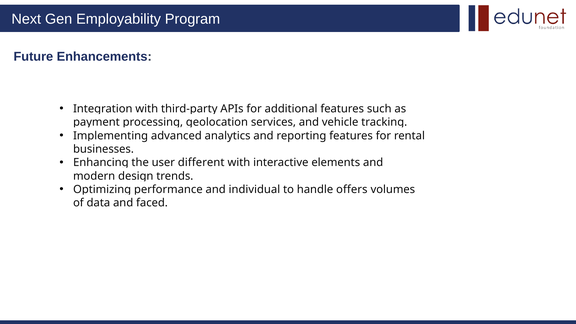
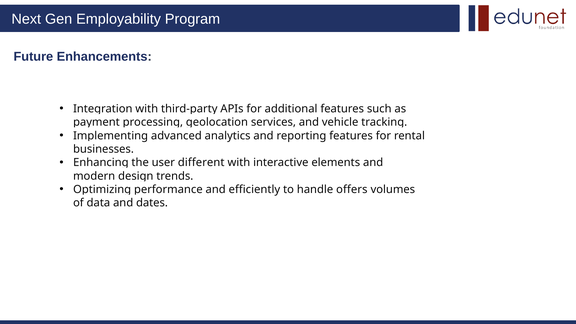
individual: individual -> efficiently (254, 190)
faced: faced -> dates (152, 203)
